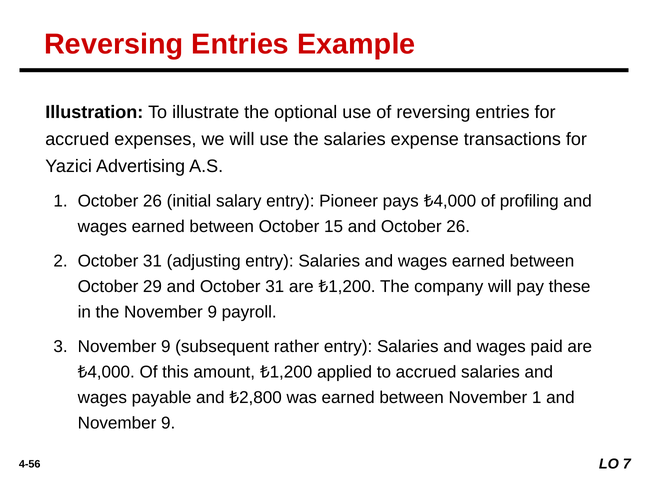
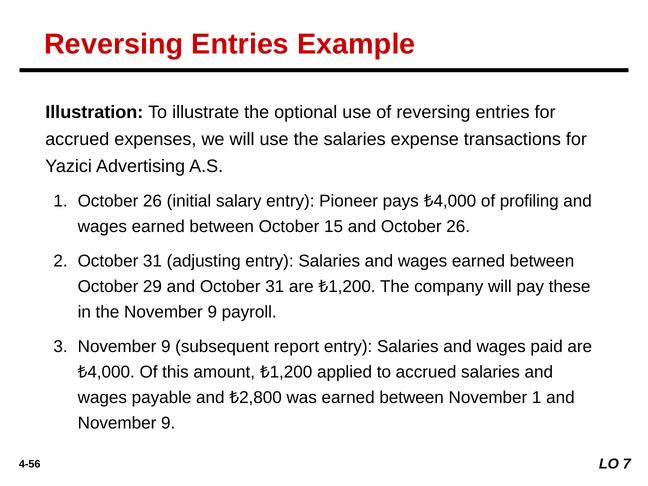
rather: rather -> report (296, 346)
